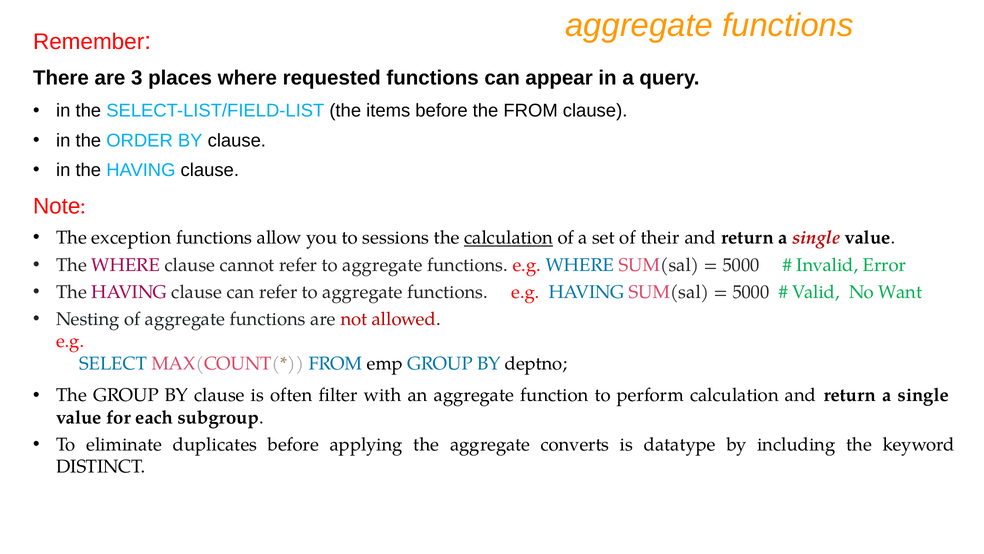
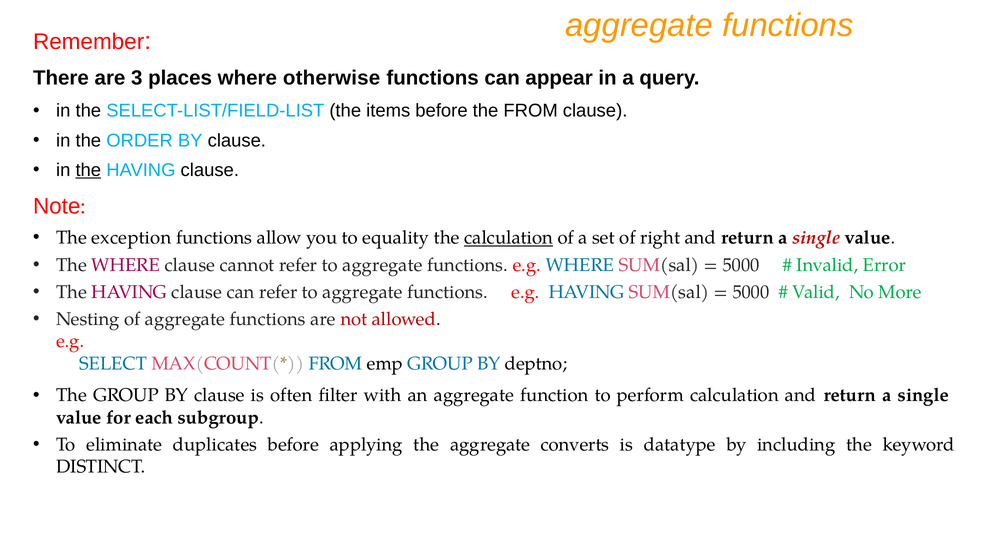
requested: requested -> otherwise (332, 78)
the underline: none -> present (88, 170)
sessions: sessions -> equality (396, 238)
their: their -> right (660, 238)
Want: Want -> More (900, 292)
